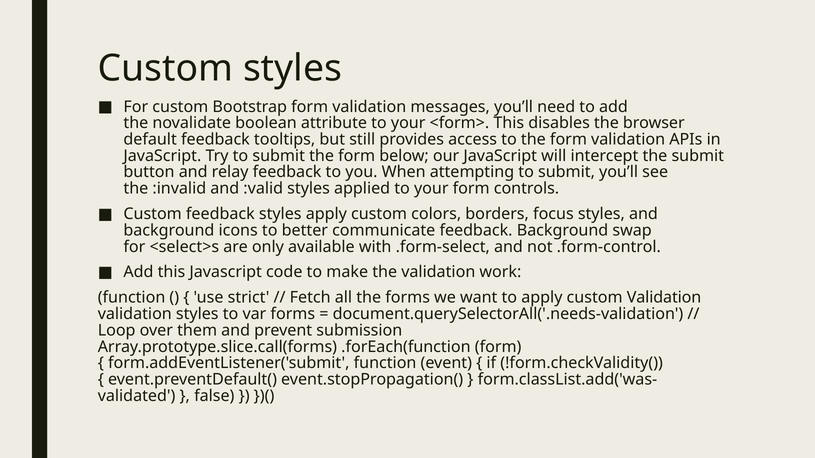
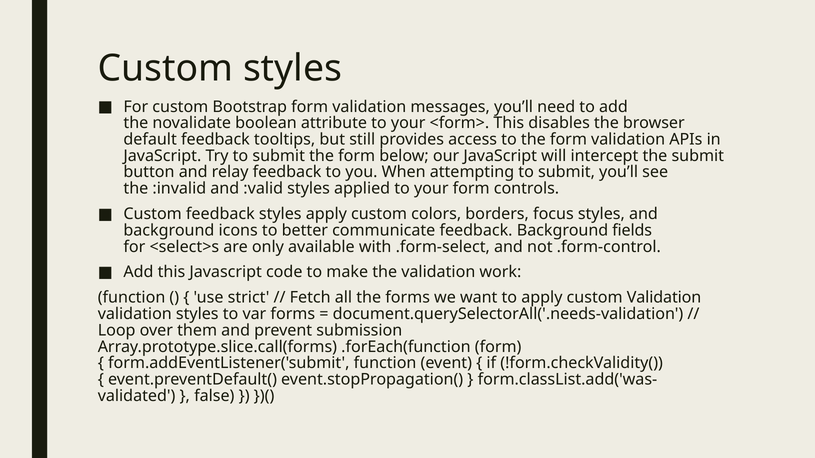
swap: swap -> fields (632, 231)
